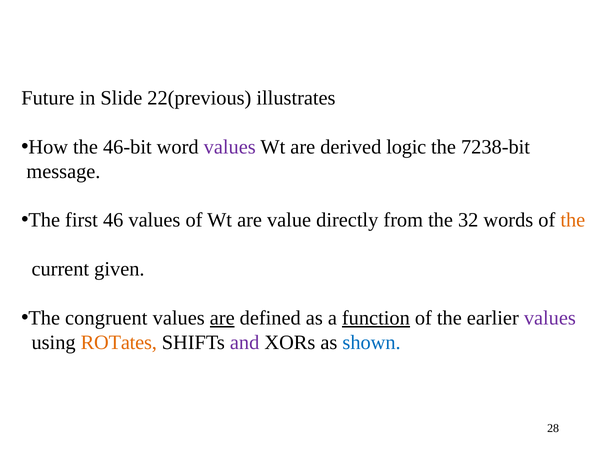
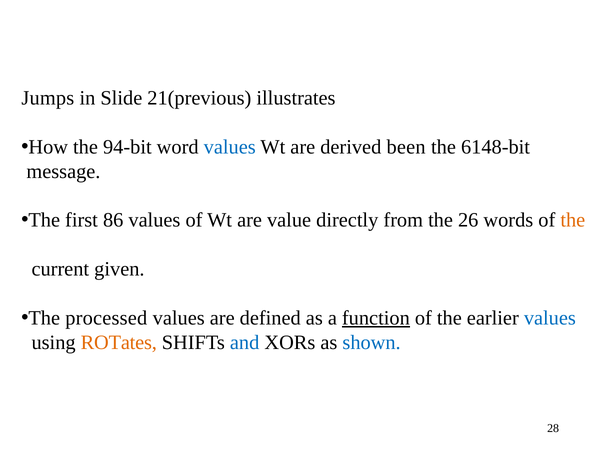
Future: Future -> Jumps (48, 98)
22(previous: 22(previous -> 21(previous (199, 98)
46-bit: 46-bit -> 94-bit (127, 147)
values colour: purple -> blue (230, 147)
logic: logic -> been (406, 147)
7238-bit: 7238-bit -> 6148-bit (496, 147)
46: 46 -> 86 (113, 220)
32: 32 -> 26 (468, 220)
congruent: congruent -> processed (106, 318)
are underline: present -> none (222, 318)
values colour: purple -> blue (550, 318)
and colour: purple -> blue (245, 343)
